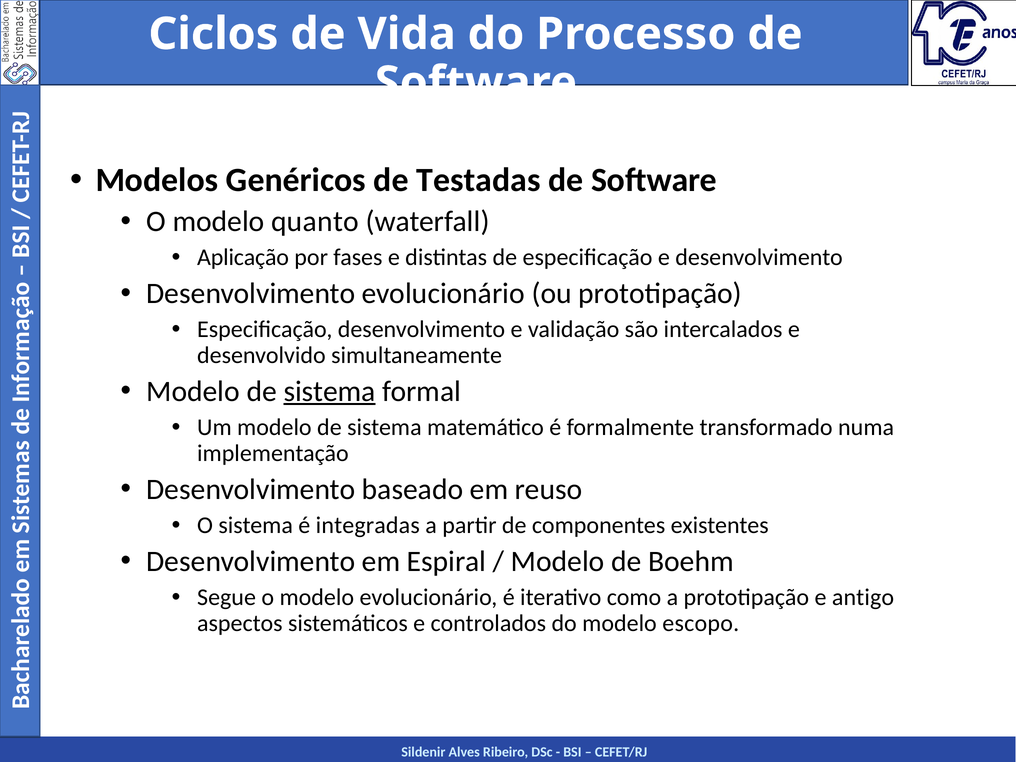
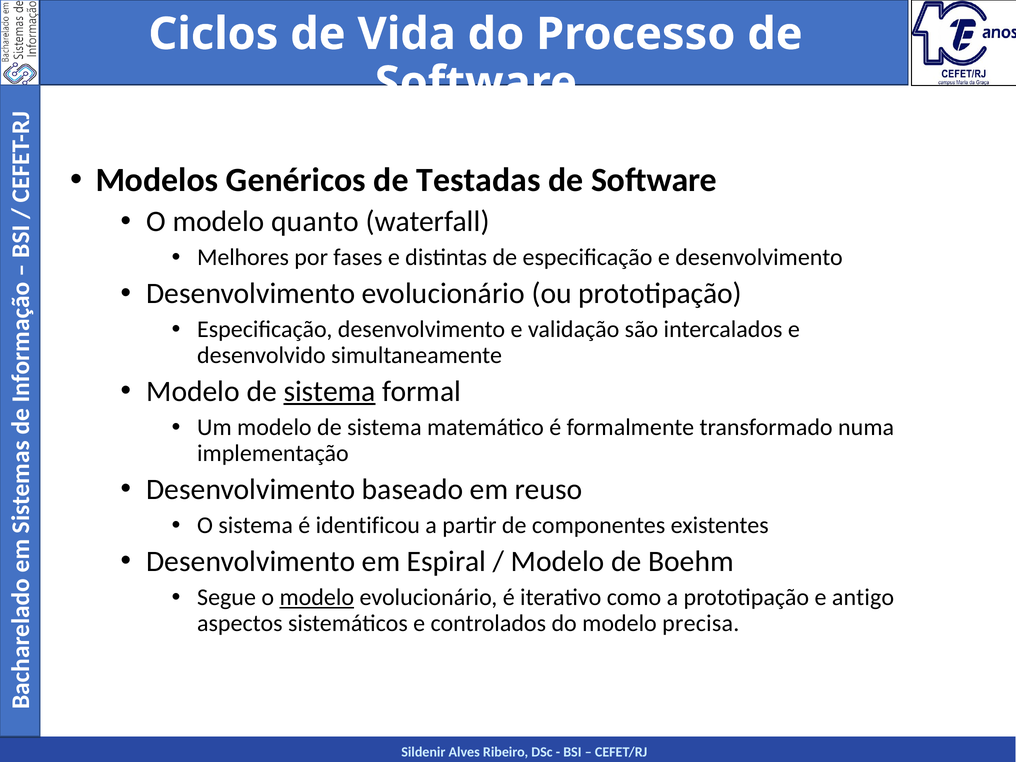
Aplicação: Aplicação -> Melhores (243, 257)
integradas: integradas -> identificou (368, 525)
modelo underline: none -> present (317, 597)
escopo: escopo -> precisa (701, 623)
